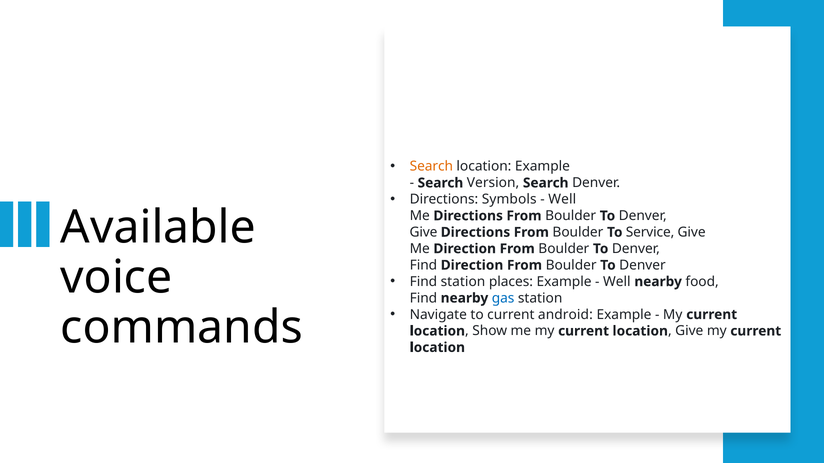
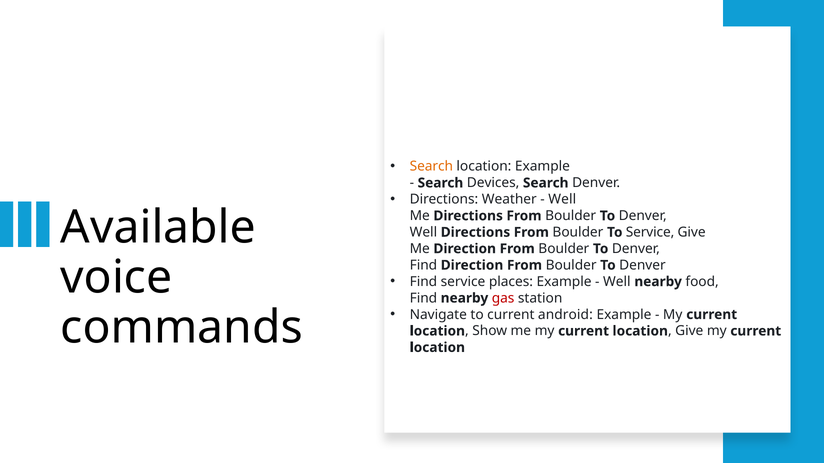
Version: Version -> Devices (493, 183)
Symbols: Symbols -> Weather (509, 200)
Give: Give -> Well (423, 232)
Find station: station -> service (463, 282)
gas colour: blue -> red (503, 298)
